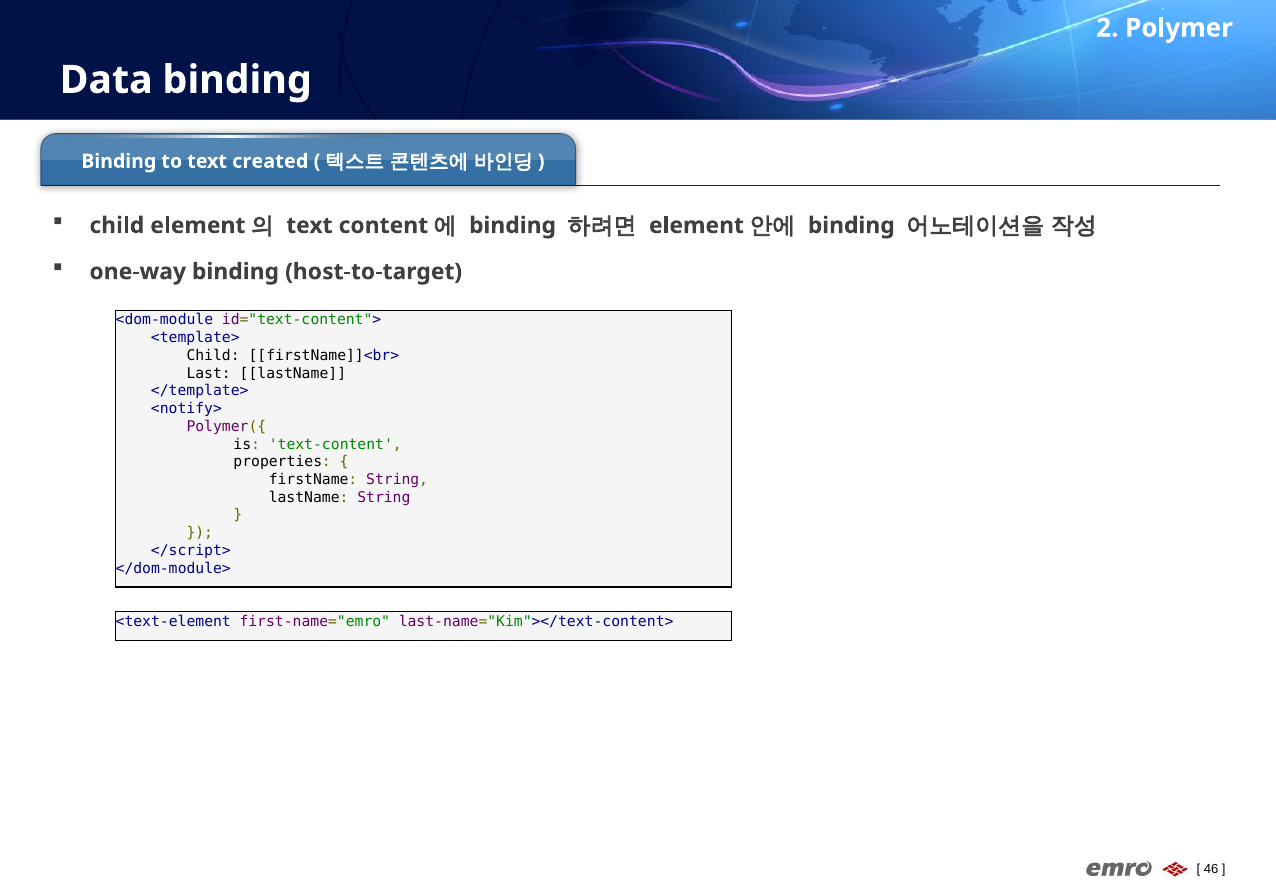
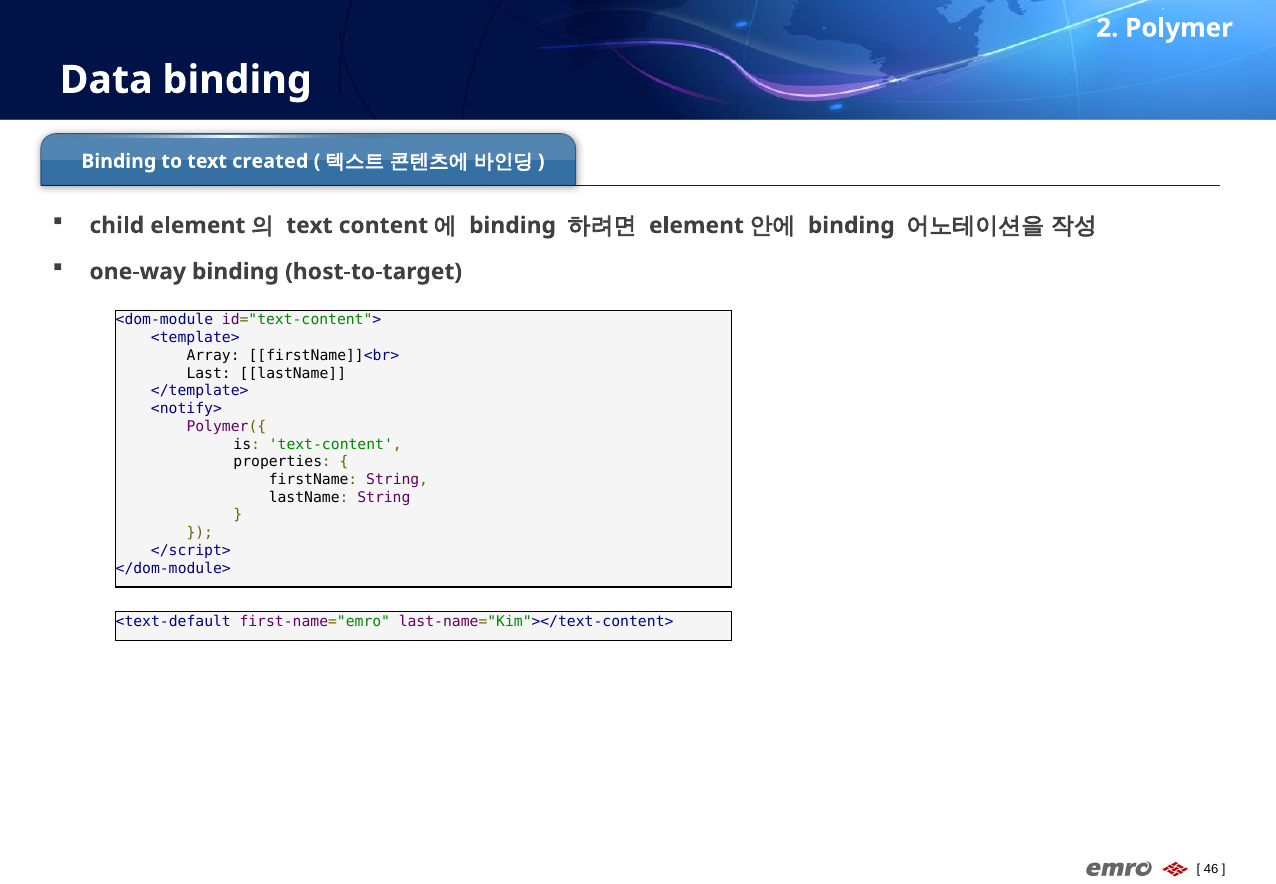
Child: Child -> Array (213, 355)
<text-element: <text-element -> <text-default (173, 621)
